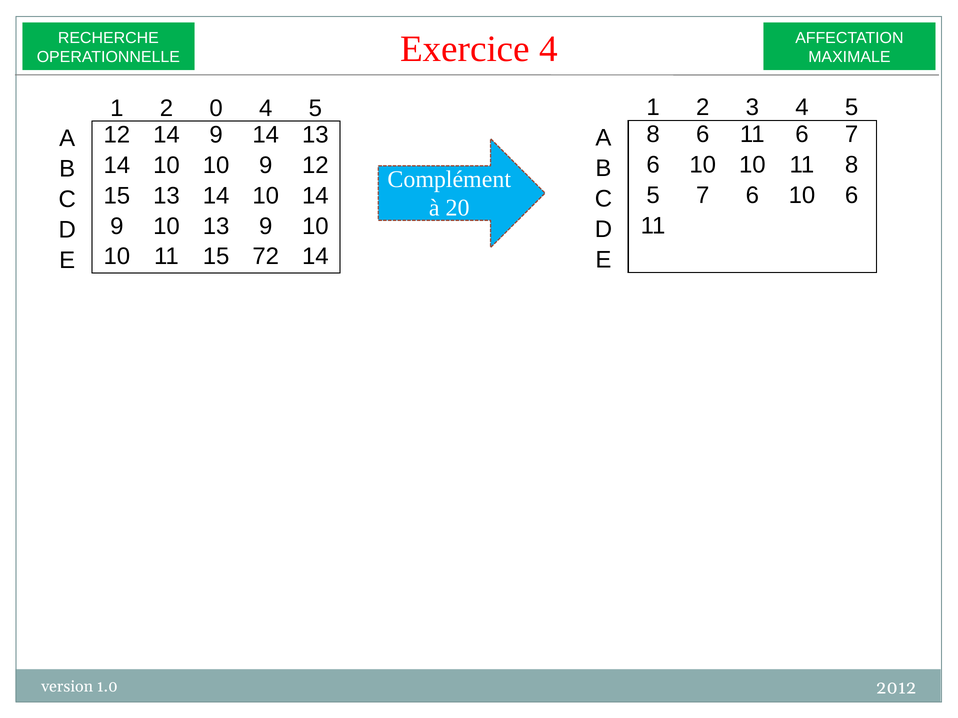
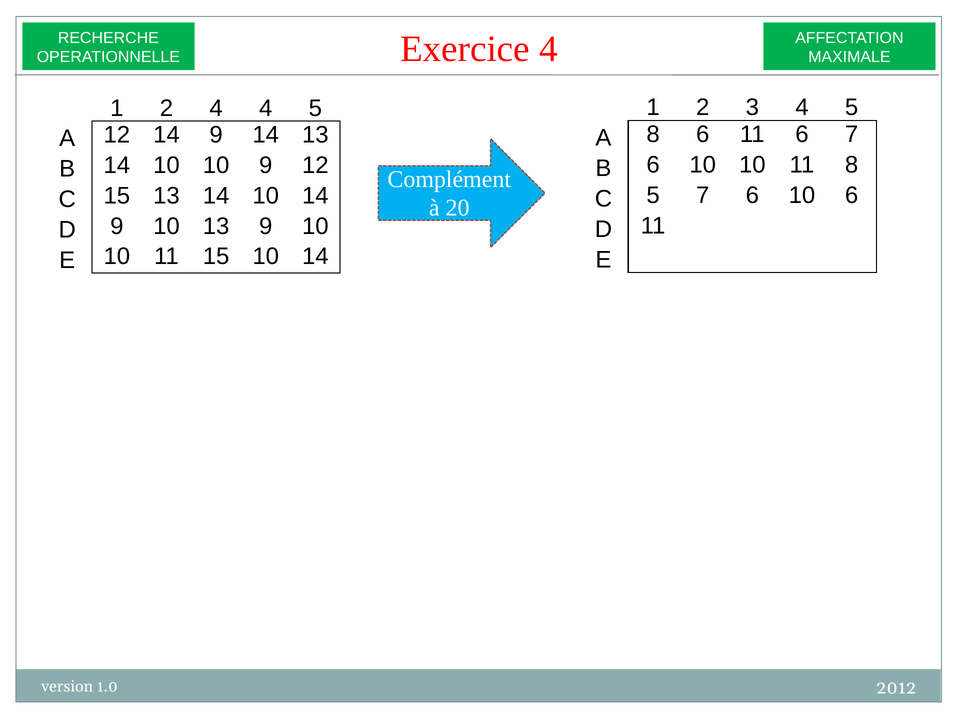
2 0: 0 -> 4 (216, 108)
15 72: 72 -> 10 (266, 257)
